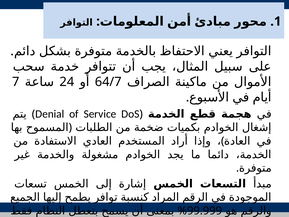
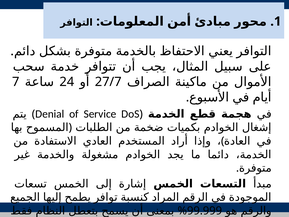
64/7: 64/7 -> 27/7 (108, 82)
